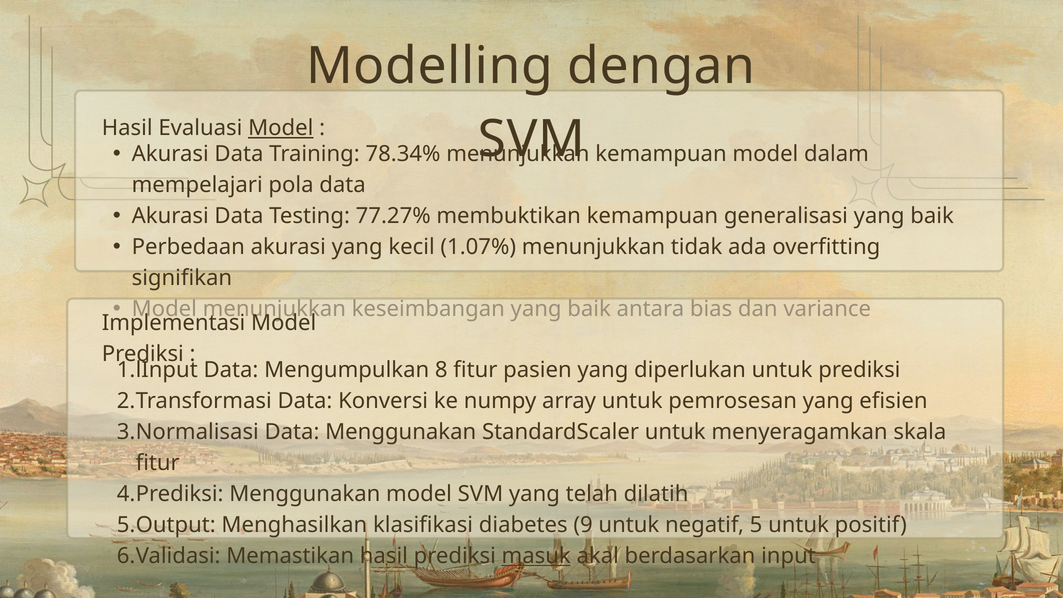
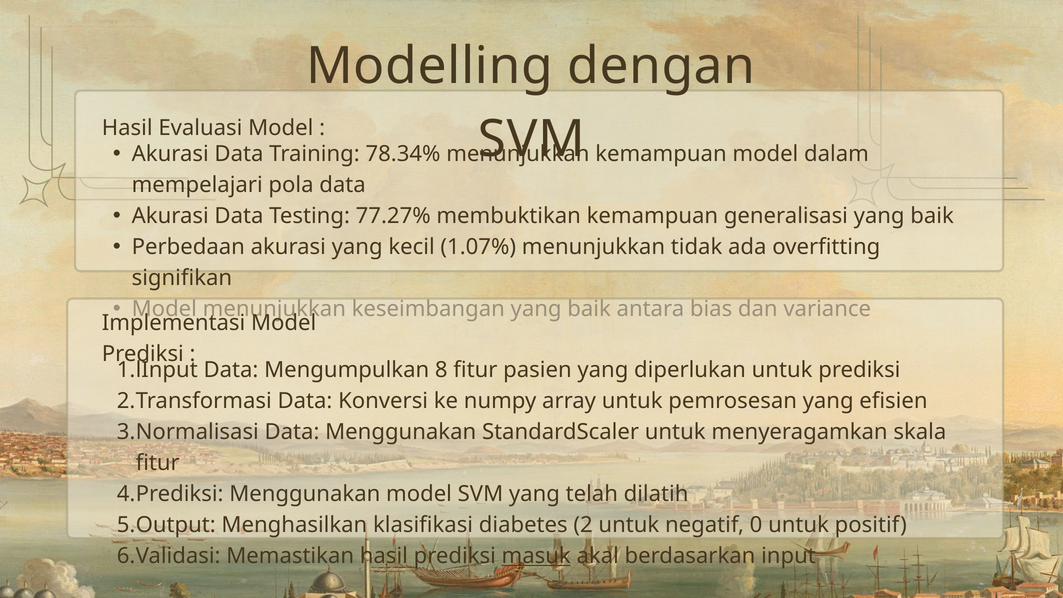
Model underline: present -> none (281, 128)
9: 9 -> 2 (583, 525)
5: 5 -> 0 (756, 525)
